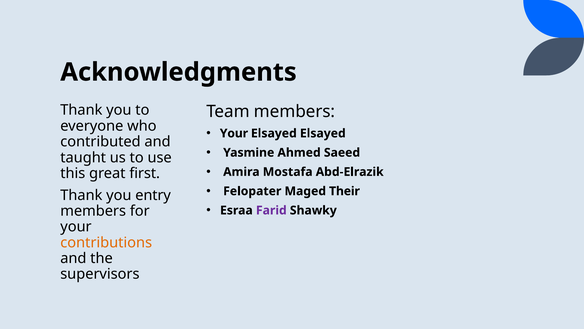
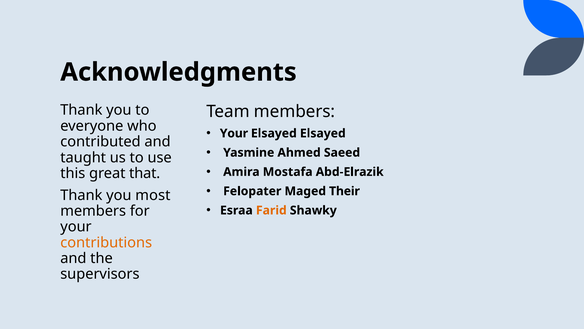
first: first -> that (145, 173)
entry: entry -> most (153, 195)
Farid colour: purple -> orange (271, 210)
